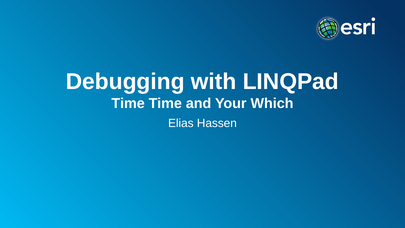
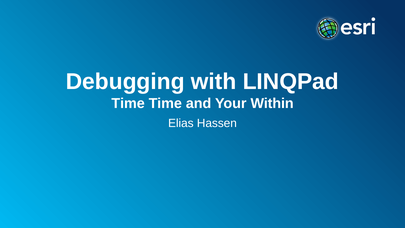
Which: Which -> Within (272, 103)
